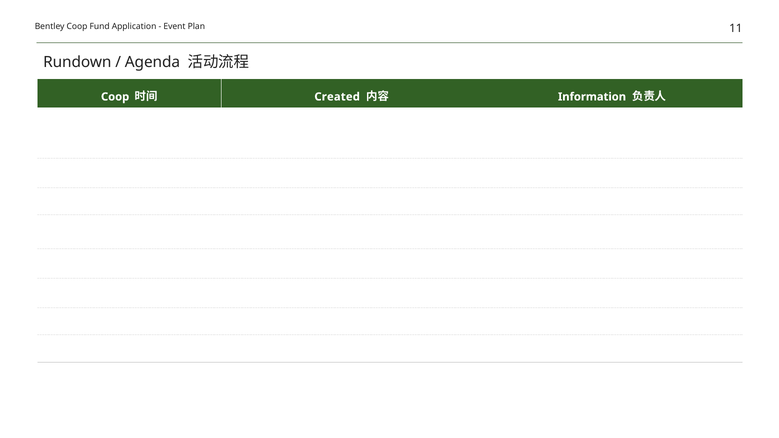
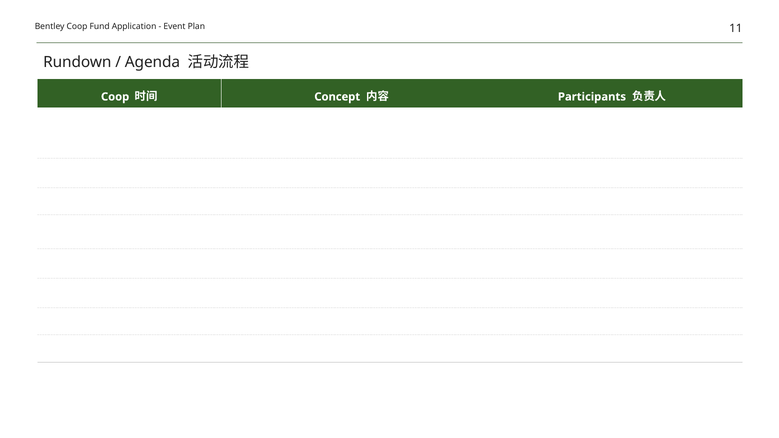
Created: Created -> Concept (337, 97)
Information: Information -> Participants (592, 97)
